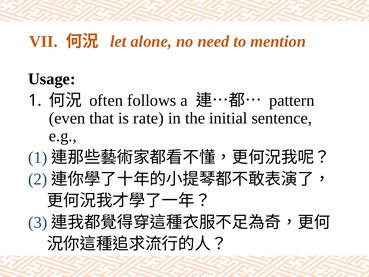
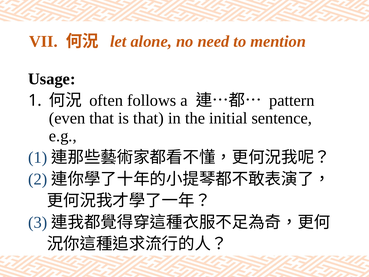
is rate: rate -> that (149, 118)
